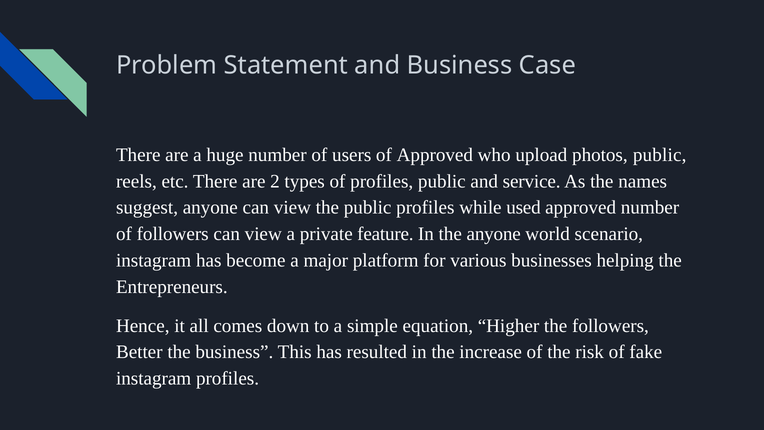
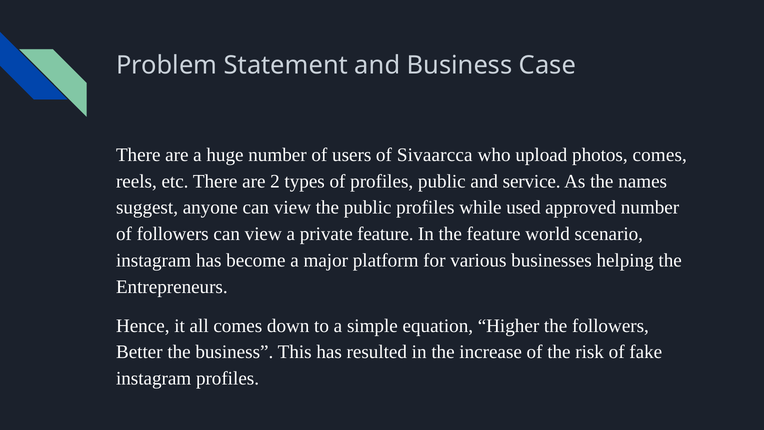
of Approved: Approved -> Sivaarcca (435, 155)
photos public: public -> comes (660, 155)
the anyone: anyone -> feature (494, 234)
